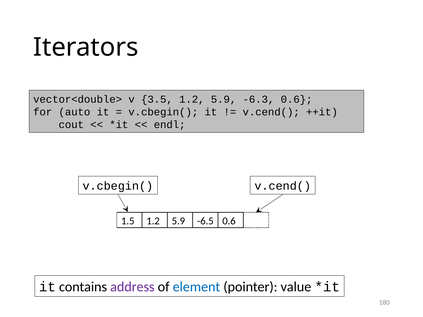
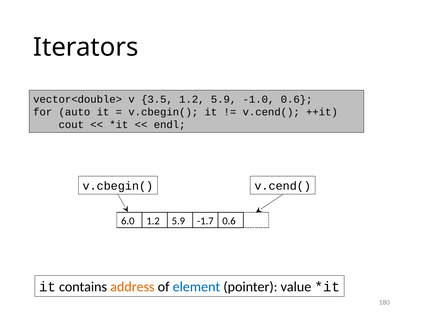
-6.3: -6.3 -> -1.0 (258, 100)
1.5: 1.5 -> 6.0 (128, 221)
-6.5: -6.5 -> -1.7 (205, 221)
address colour: purple -> orange (132, 287)
